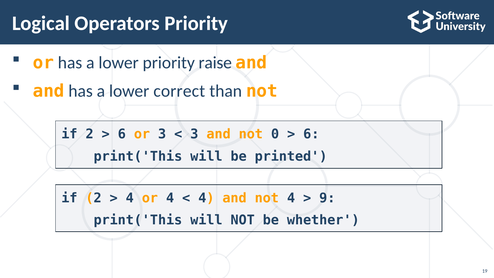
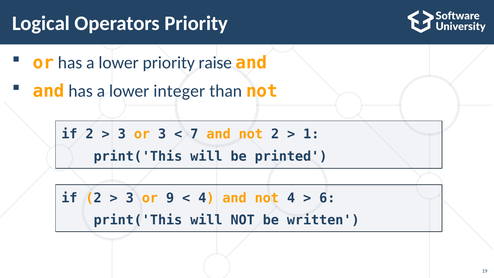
correct: correct -> integer (179, 91)
6: 6 -> 3 (122, 134)
3: 3 -> 7 (194, 134)
not 0: 0 -> 2 (275, 134)
6: 6 -> 1 (311, 134)
4: 4 -> 3 (130, 198)
or 4: 4 -> 9 (170, 198)
9: 9 -> 6 (327, 198)
whether: whether -> written (323, 220)
